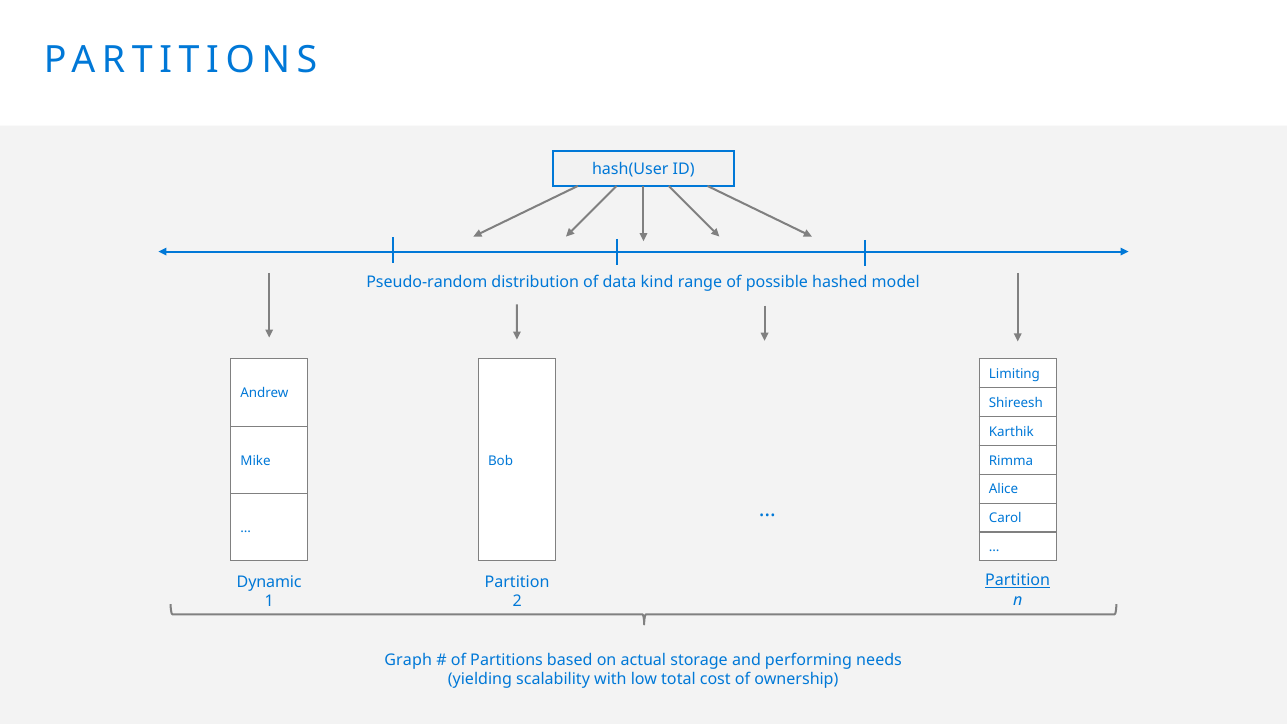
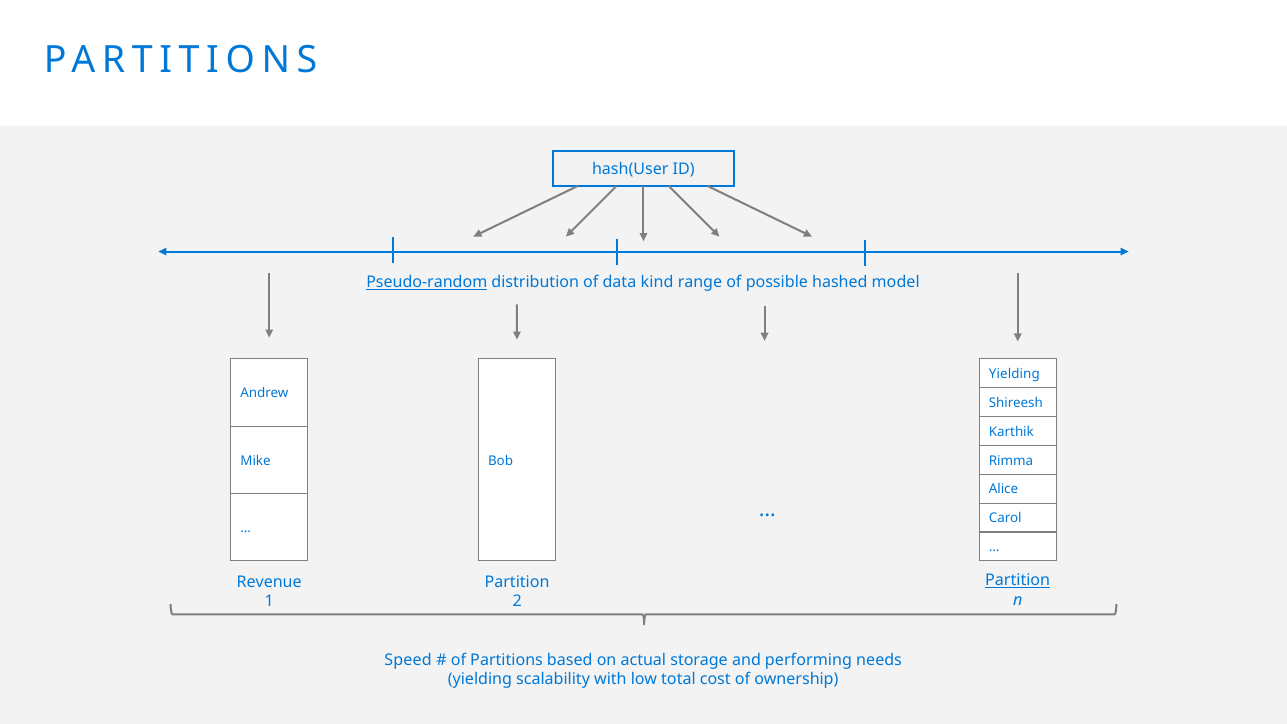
Pseudo-random underline: none -> present (427, 282)
Limiting: Limiting -> Yielding (1014, 374)
Dynamic: Dynamic -> Revenue (269, 582)
Graph: Graph -> Speed (408, 660)
